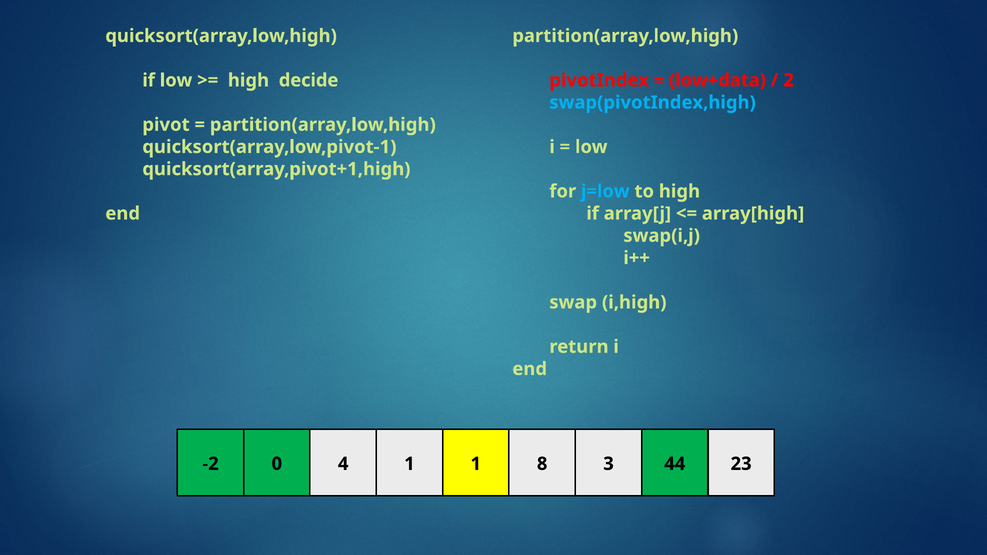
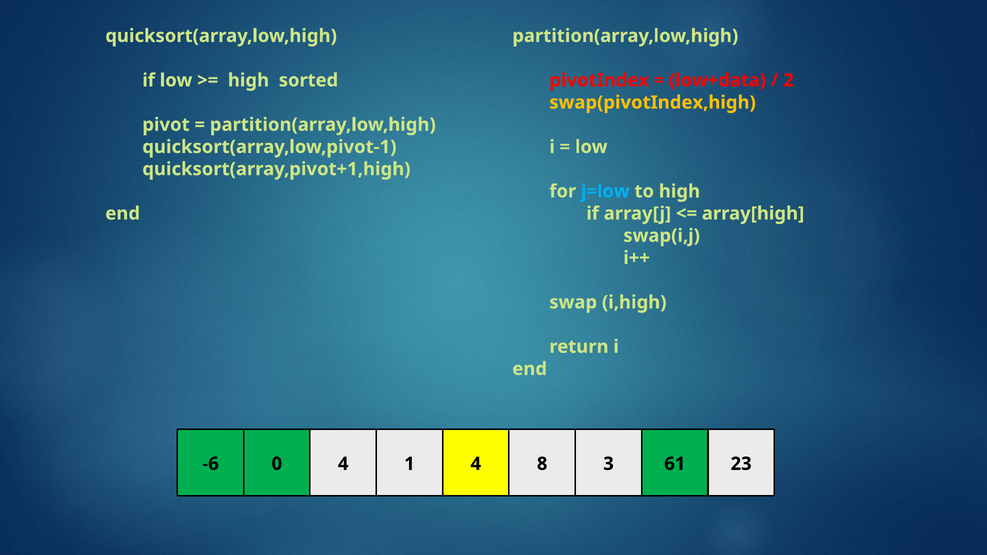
decide: decide -> sorted (308, 80)
swap(pivotIndex,high colour: light blue -> yellow (653, 103)
-2: -2 -> -6 (211, 464)
1 1: 1 -> 4 (476, 464)
44: 44 -> 61 (675, 464)
